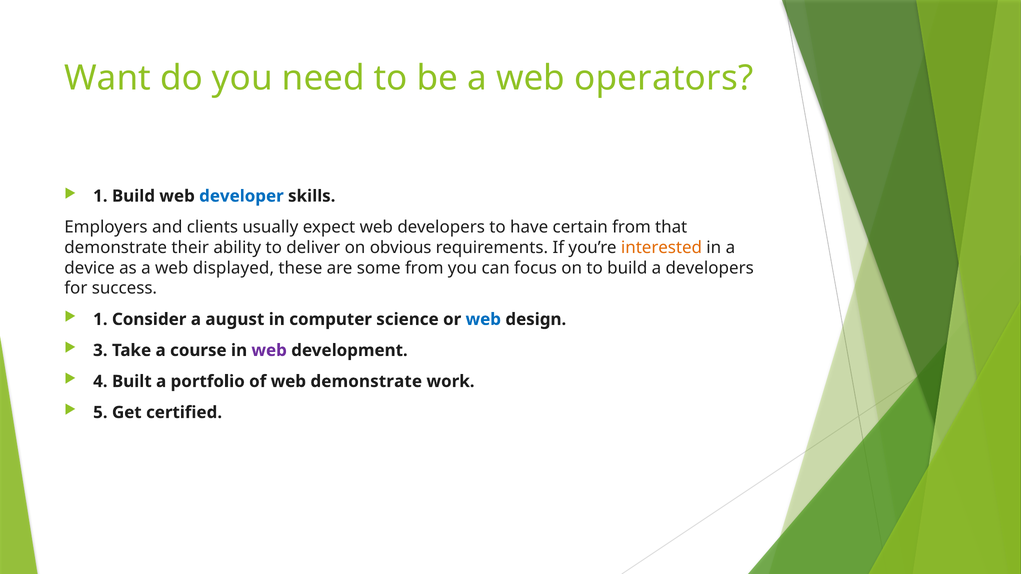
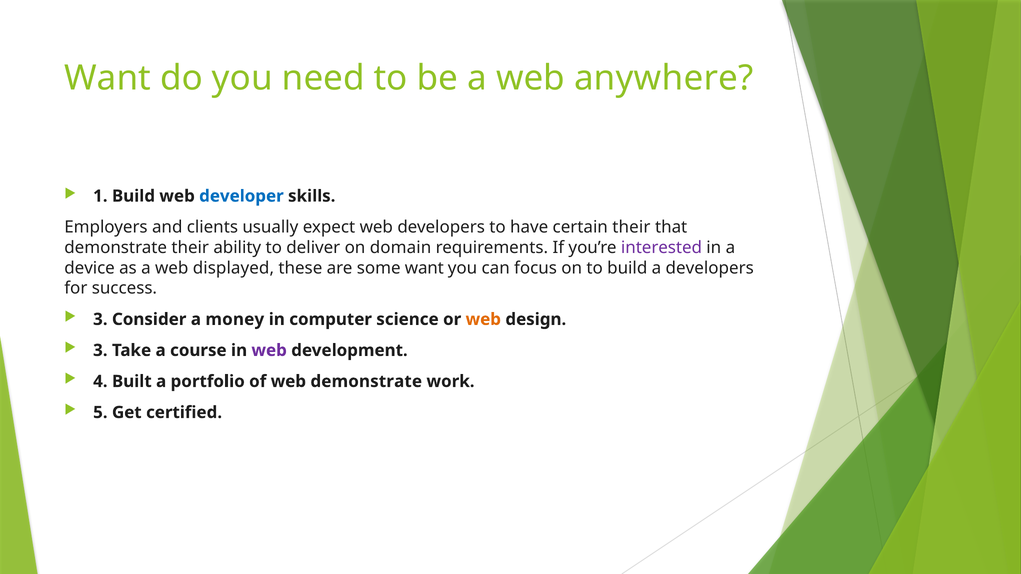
operators: operators -> anywhere (664, 78)
certain from: from -> their (631, 227)
obvious: obvious -> domain (401, 248)
interested colour: orange -> purple (662, 248)
some from: from -> want (424, 268)
1: 1 -> 3 (100, 319)
august: august -> money (235, 319)
web colour: blue -> orange (483, 319)
